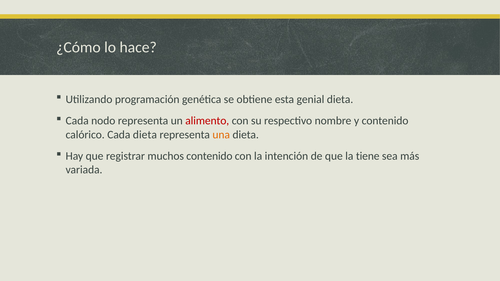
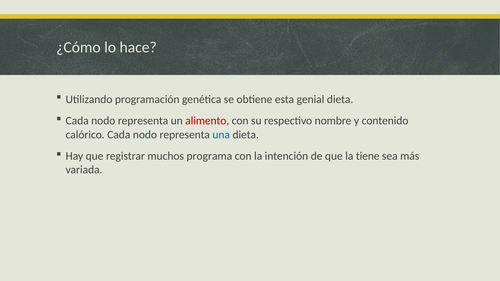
calórico Cada dieta: dieta -> nodo (145, 135)
una colour: orange -> blue (221, 135)
muchos contenido: contenido -> programa (209, 156)
